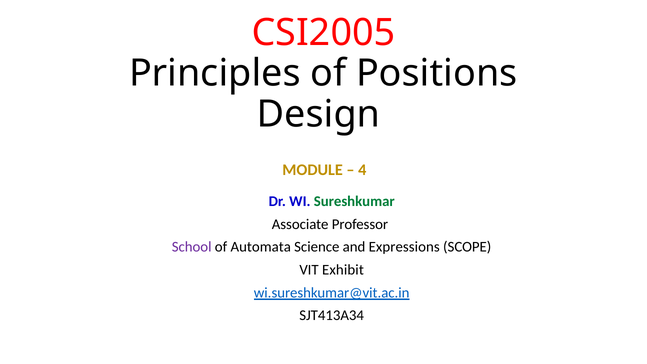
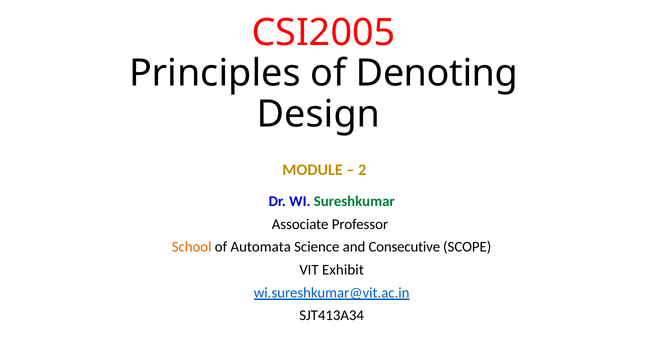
Positions: Positions -> Denoting (437, 73)
4: 4 -> 2 (362, 170)
School colour: purple -> orange (192, 247)
Expressions: Expressions -> Consecutive (404, 247)
